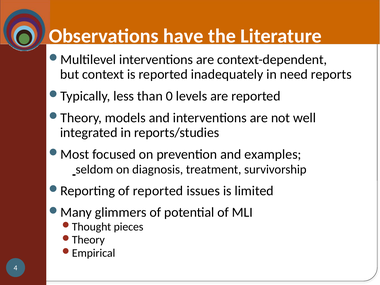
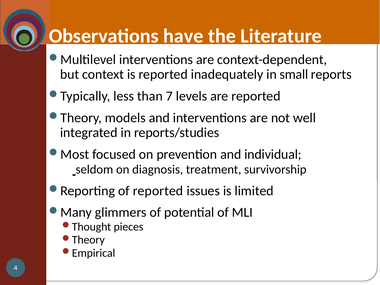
need: need -> small (294, 74)
0: 0 -> 7 (169, 96)
examples: examples -> individual (273, 154)
